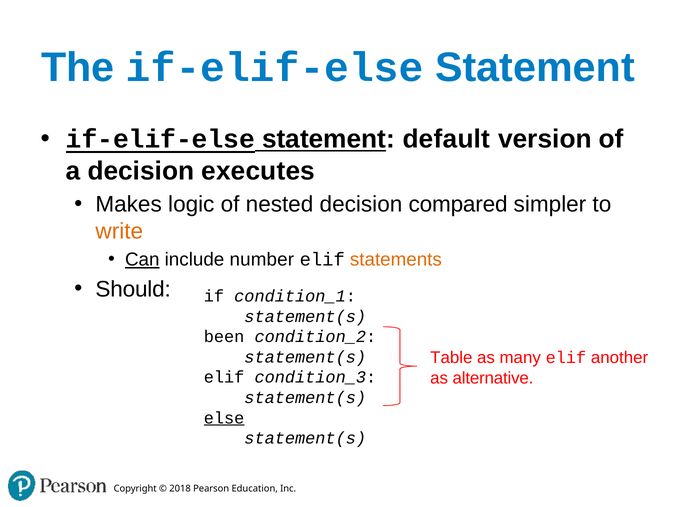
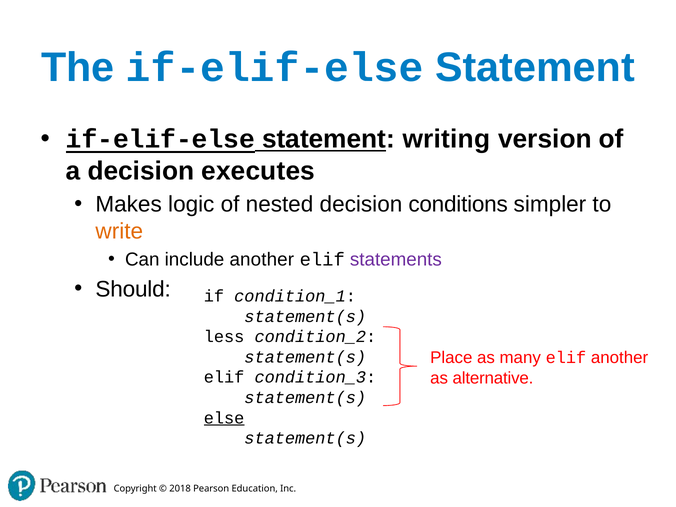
default: default -> writing (446, 139)
compared: compared -> conditions (458, 204)
Can underline: present -> none (142, 260)
include number: number -> another (262, 260)
statements colour: orange -> purple (396, 260)
been: been -> less (224, 337)
Table: Table -> Place (451, 358)
